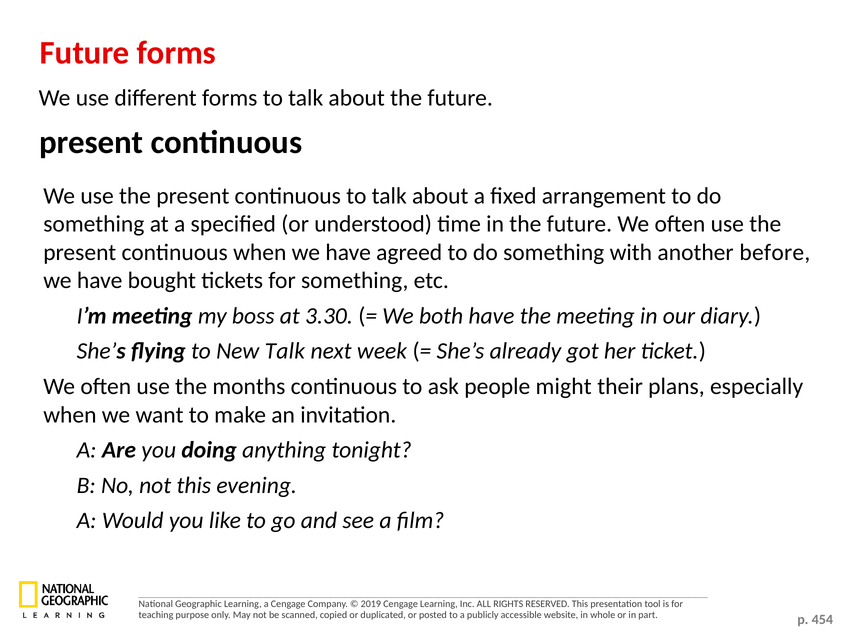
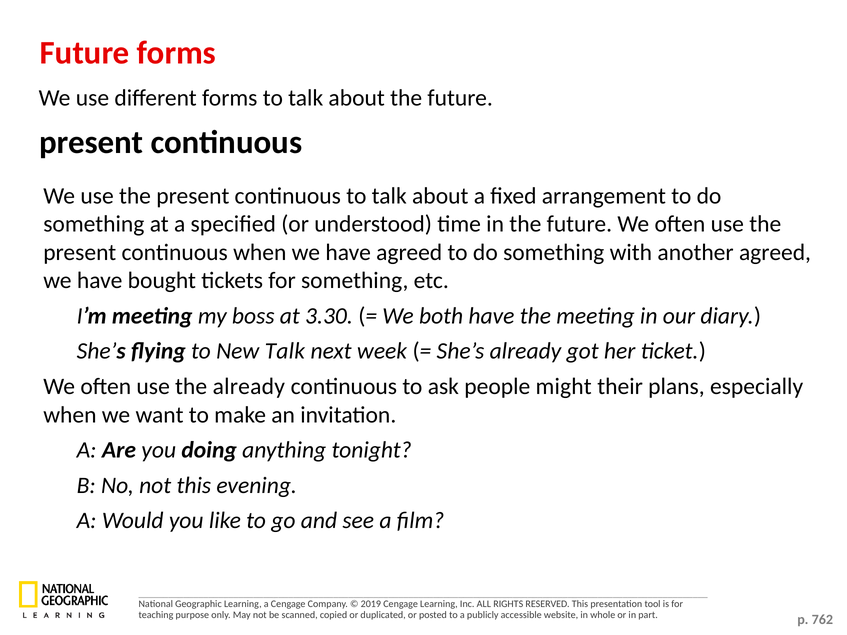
another before: before -> agreed (775, 252)
the months: months -> already (249, 387)
454: 454 -> 762 (822, 620)
